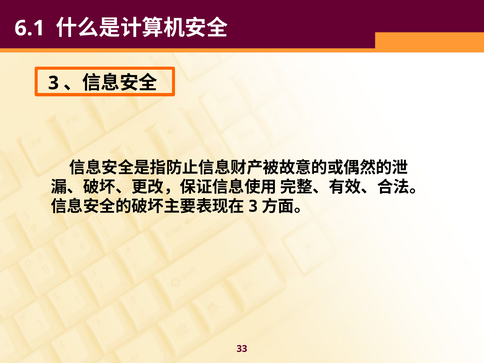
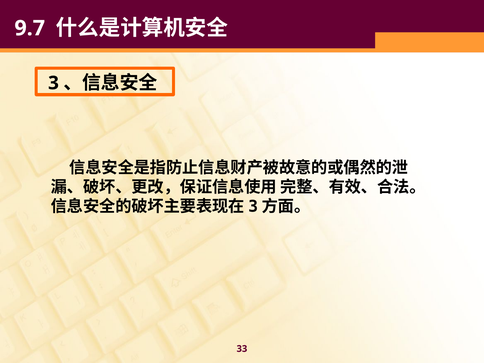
6.1: 6.1 -> 9.7 (30, 28)
